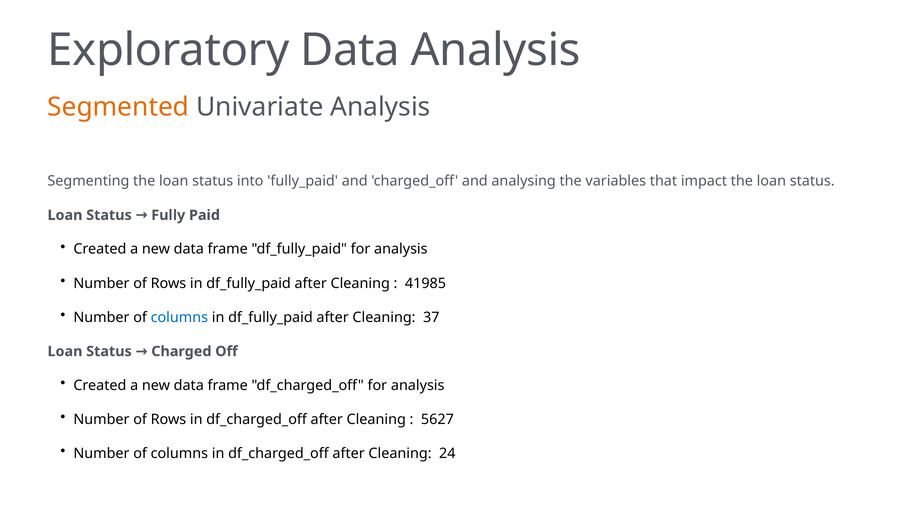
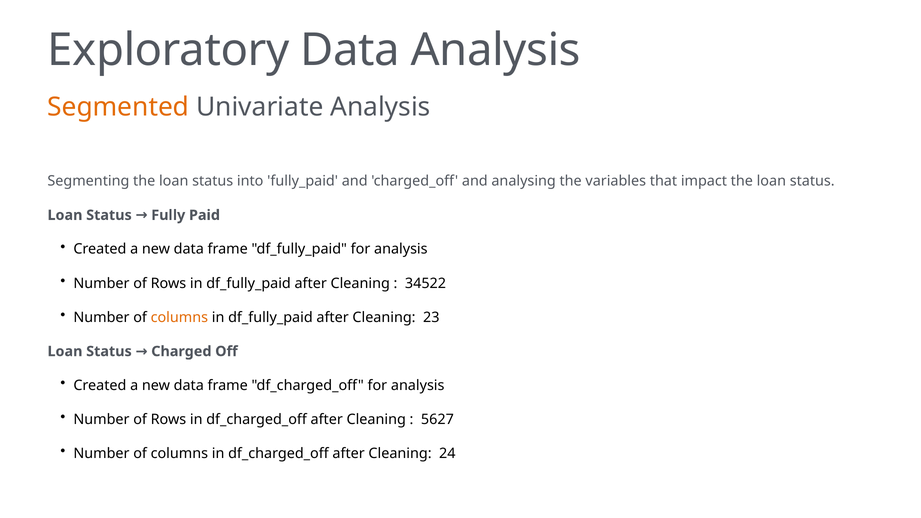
41985: 41985 -> 34522 (426, 283)
columns colour: blue -> orange (179, 317)
37: 37 -> 23 (431, 317)
